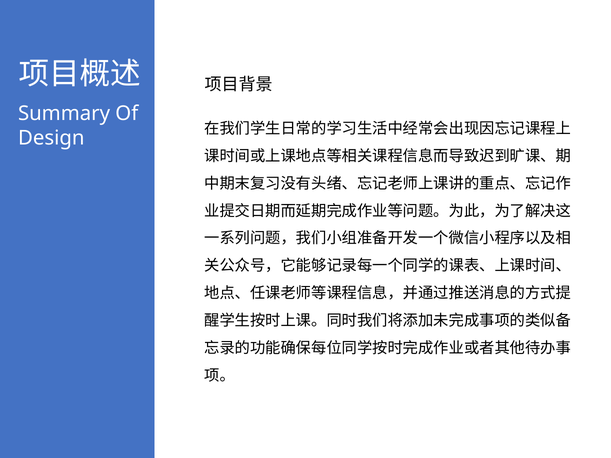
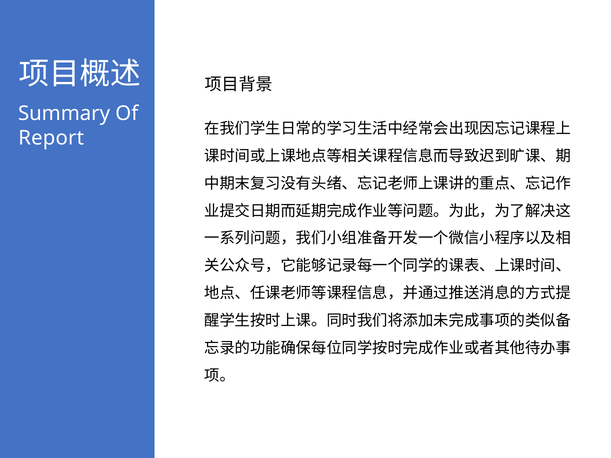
Design: Design -> Report (51, 138)
